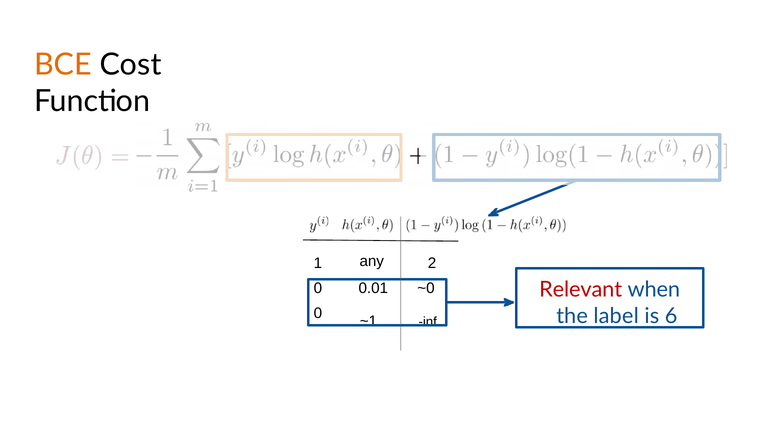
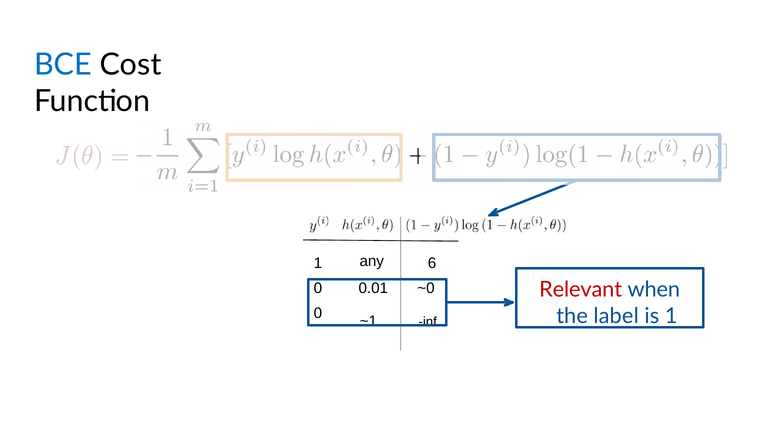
BCE colour: orange -> blue (63, 65)
2: 2 -> 6 (432, 263)
is 6: 6 -> 1 (671, 315)
